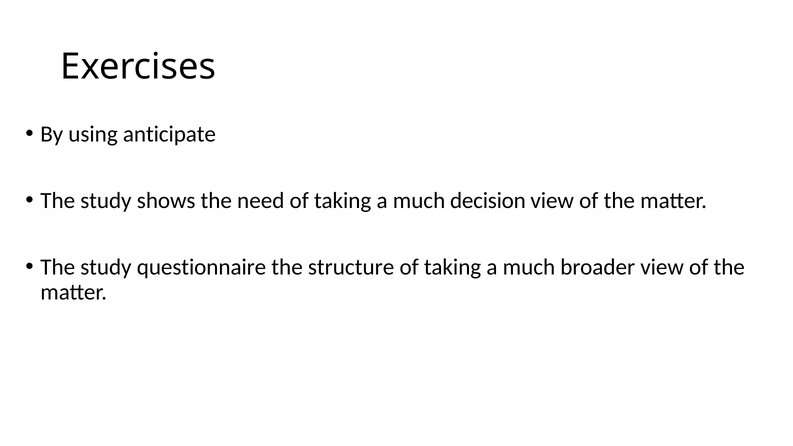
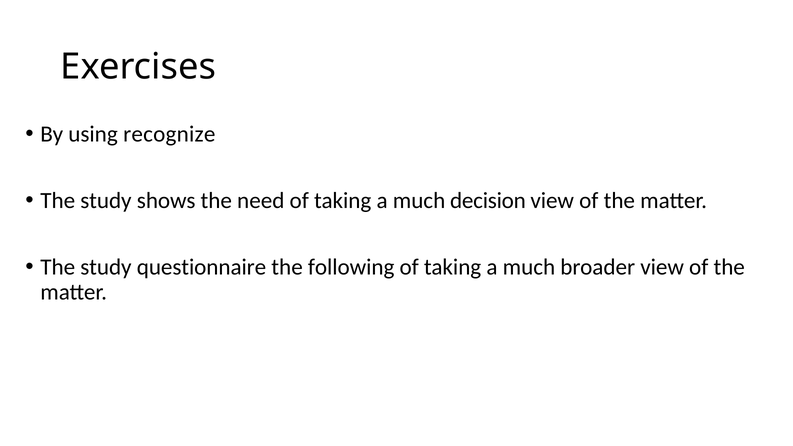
anticipate: anticipate -> recognize (169, 134)
structure: structure -> following (351, 267)
